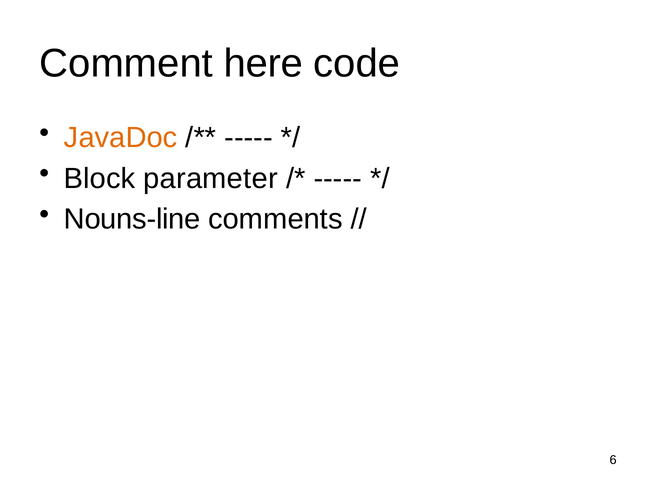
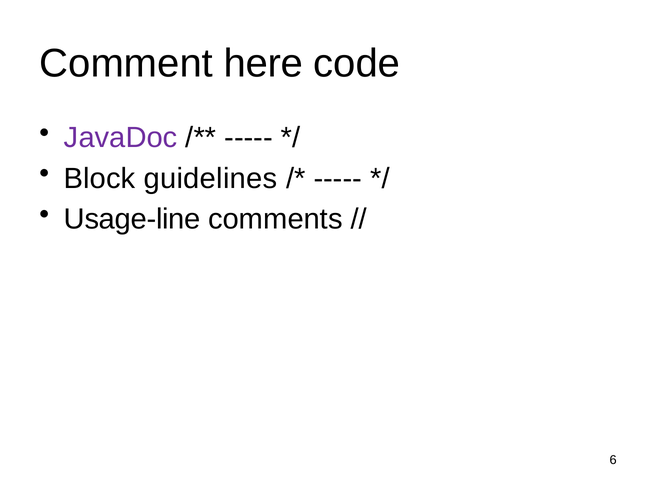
JavaDoc colour: orange -> purple (121, 138)
parameter: parameter -> guidelines (211, 178)
Nouns-line: Nouns-line -> Usage-line (132, 219)
